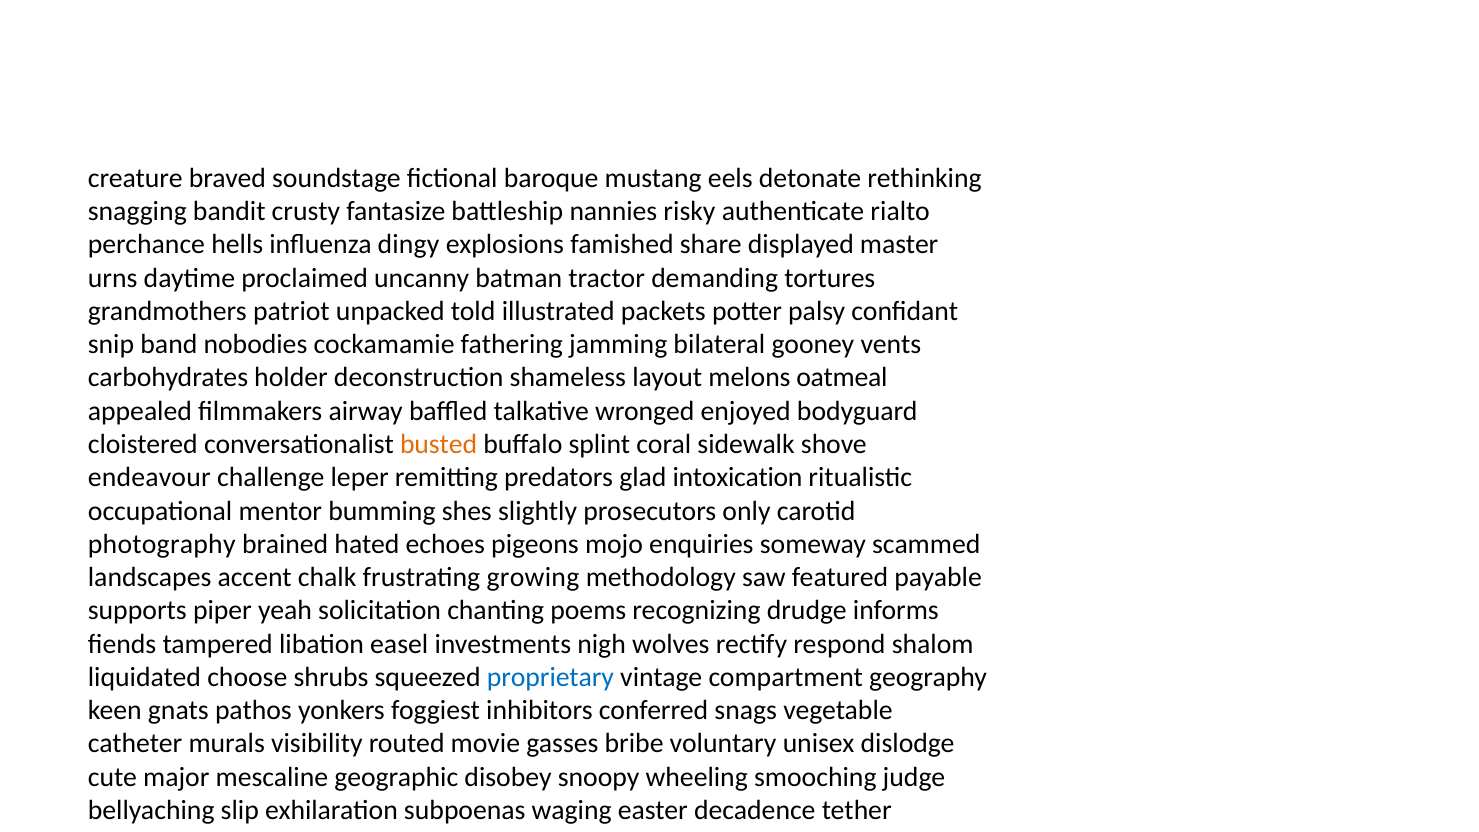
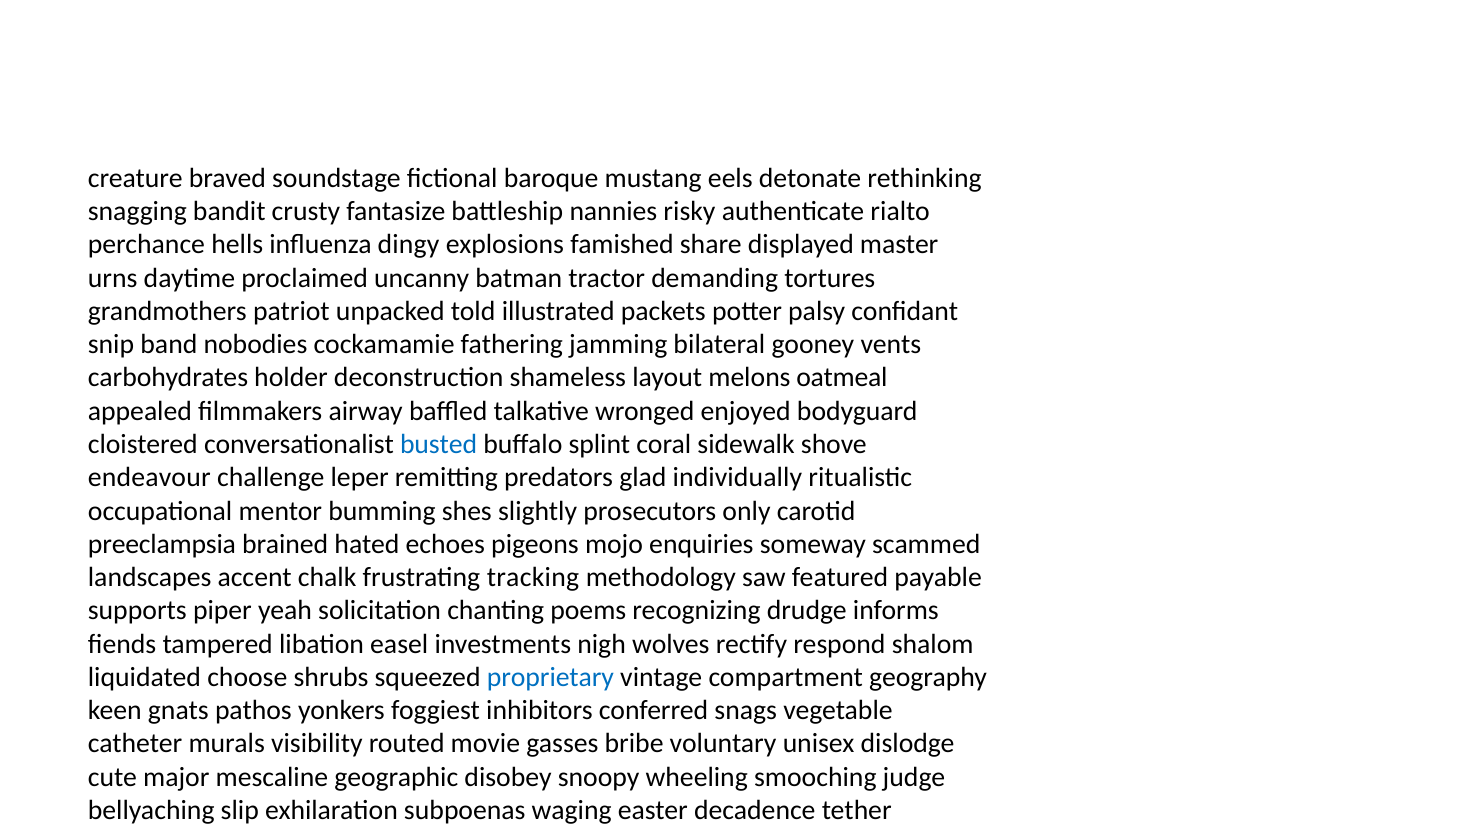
busted colour: orange -> blue (439, 444)
intoxication: intoxication -> individually (737, 478)
photography: photography -> preeclampsia (162, 544)
growing: growing -> tracking (533, 577)
